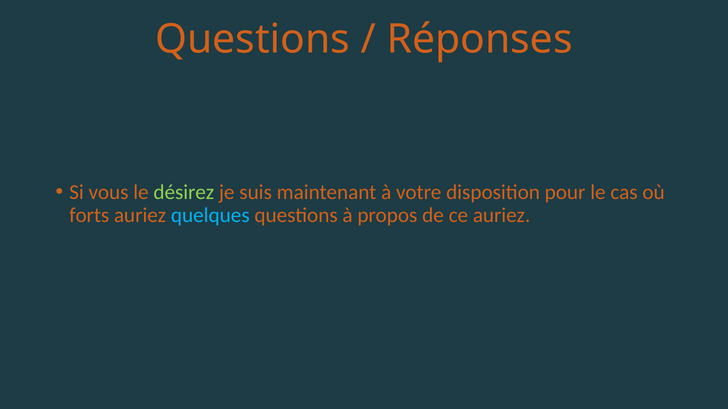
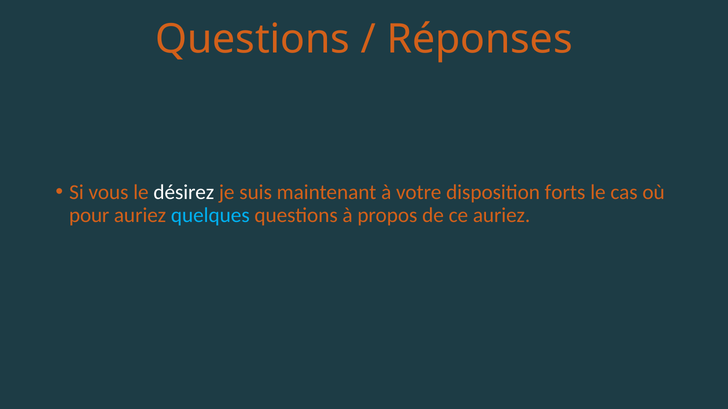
désirez colour: light green -> white (184, 192)
pour: pour -> forts (565, 192)
forts: forts -> pour (89, 215)
